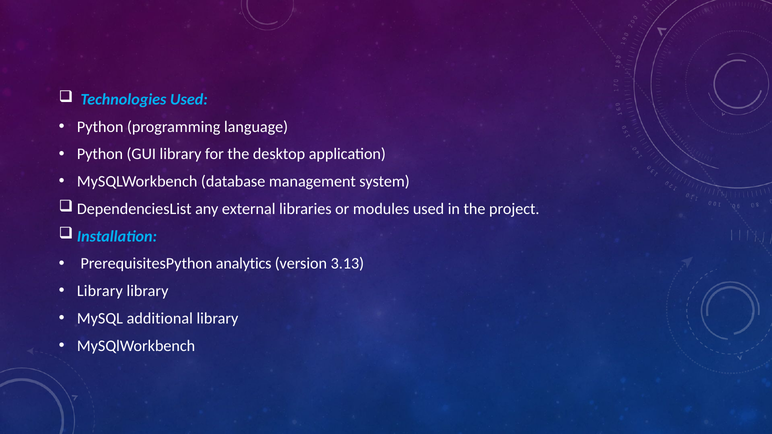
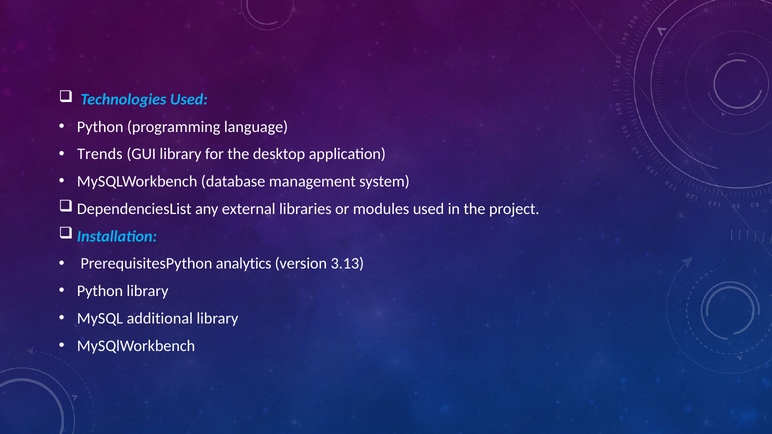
Python: Python -> Trends (100, 154)
Library: Library -> Python (100, 291)
